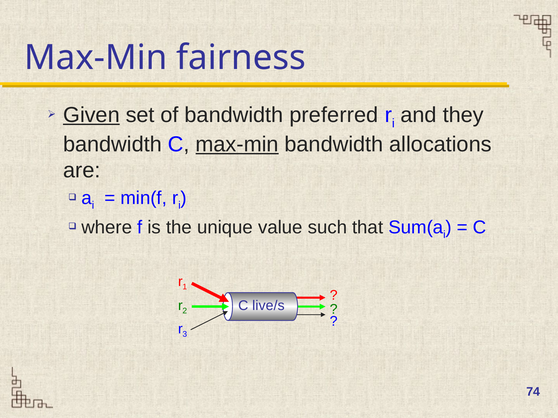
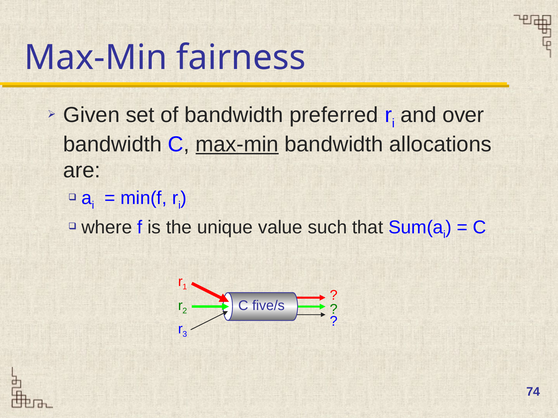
Given underline: present -> none (91, 115)
they: they -> over (463, 115)
live/s: live/s -> five/s (268, 306)
